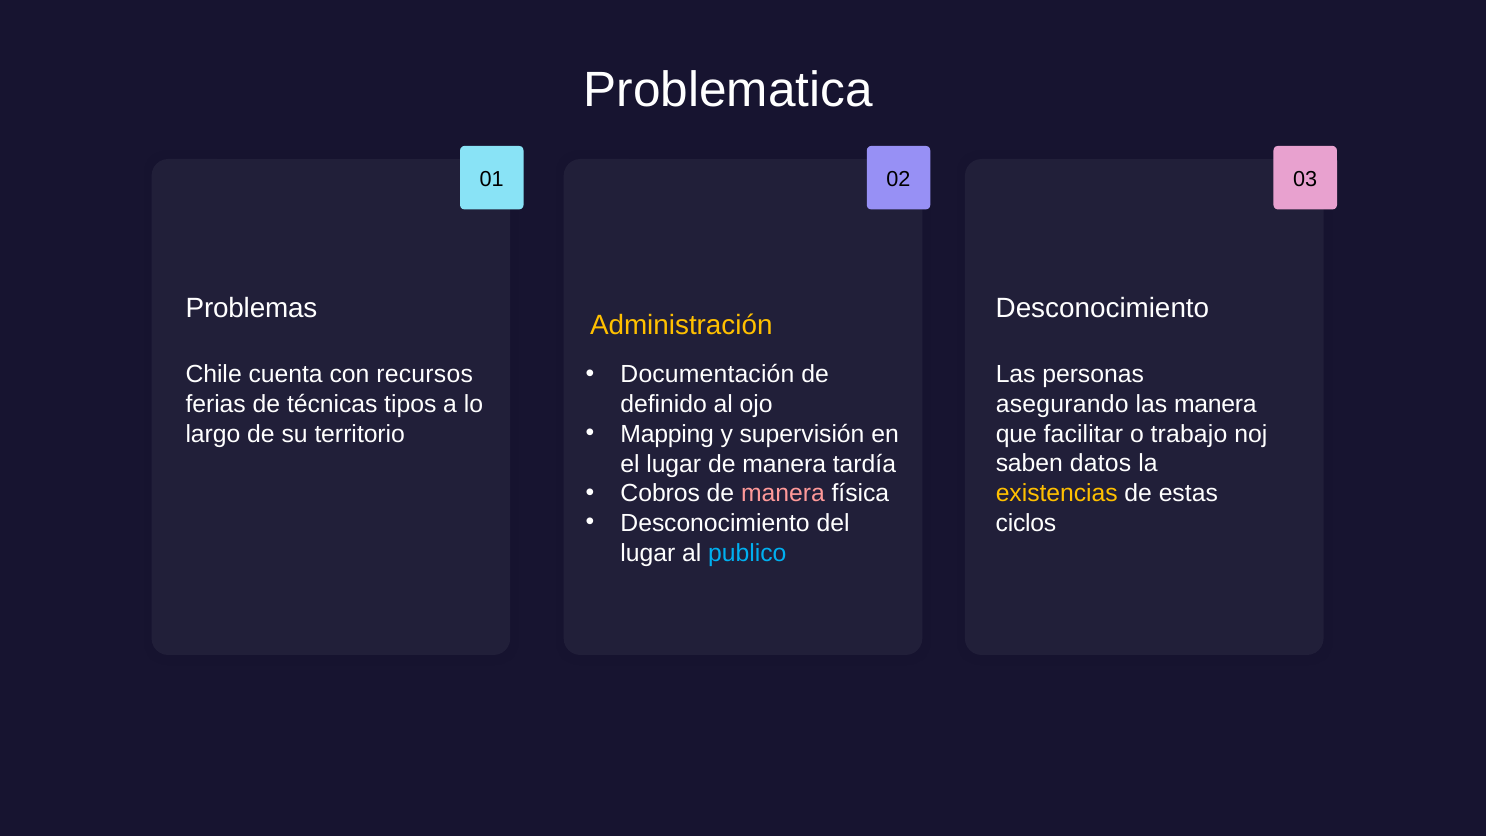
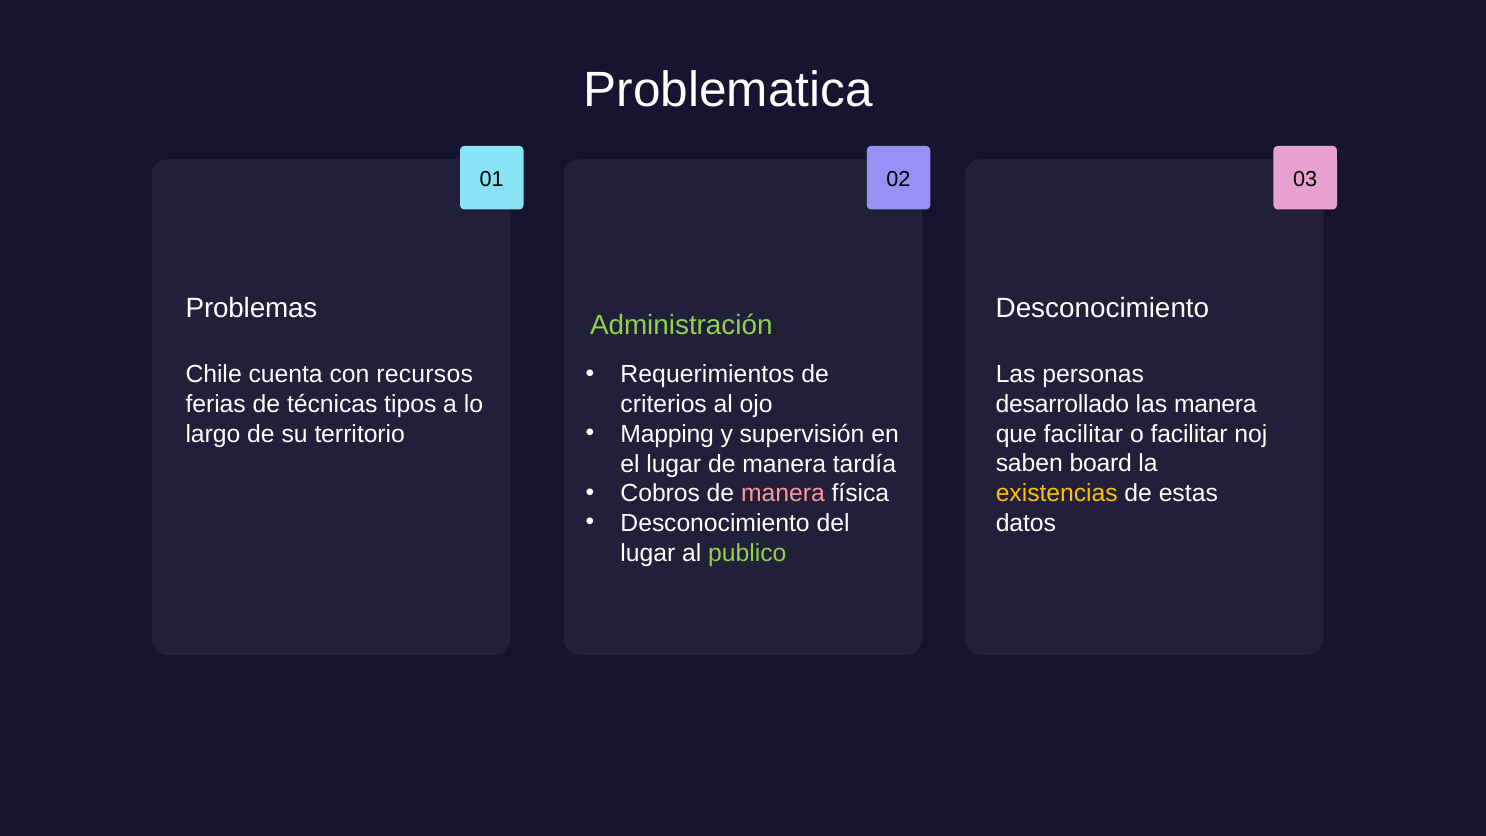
Administración colour: yellow -> light green (681, 325)
Documentación: Documentación -> Requerimientos (707, 375)
definido: definido -> criterios (664, 404)
asegurando: asegurando -> desarrollado (1062, 404)
o trabajo: trabajo -> facilitar (1189, 434)
datos: datos -> board (1101, 464)
ciclos: ciclos -> datos (1026, 523)
publico colour: light blue -> light green (747, 553)
